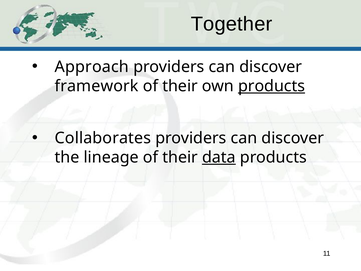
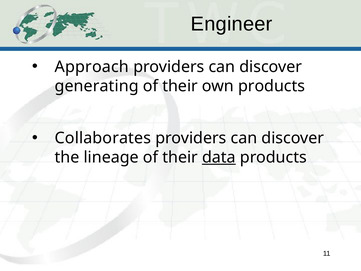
Together: Together -> Engineer (232, 24)
framework: framework -> generating (97, 86)
products underline: present -> none (272, 86)
